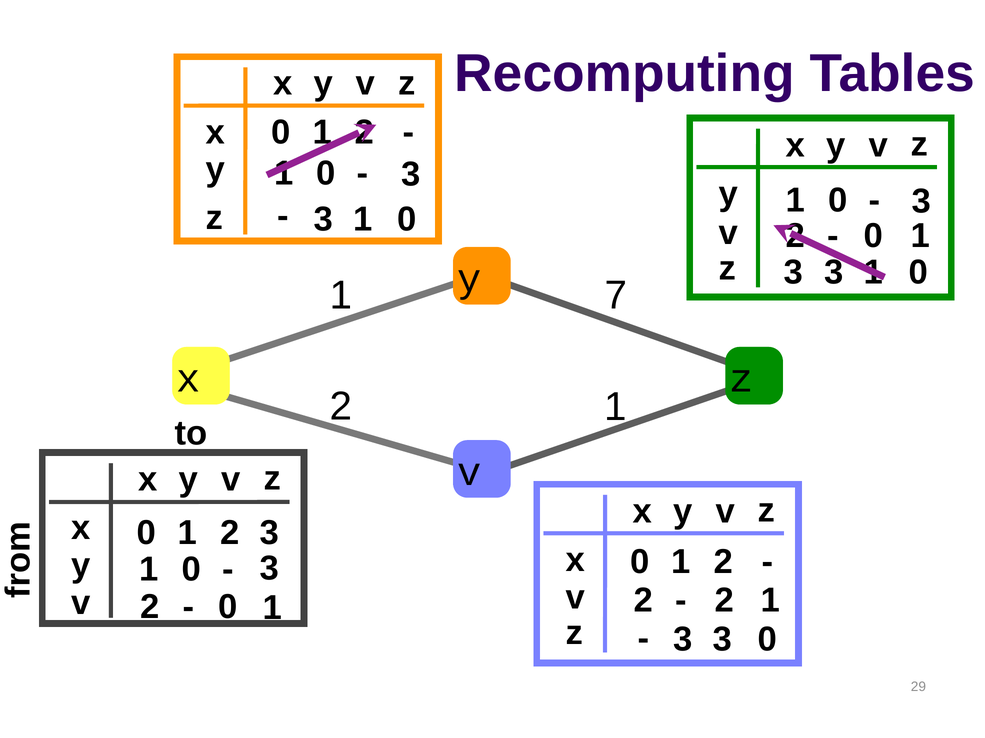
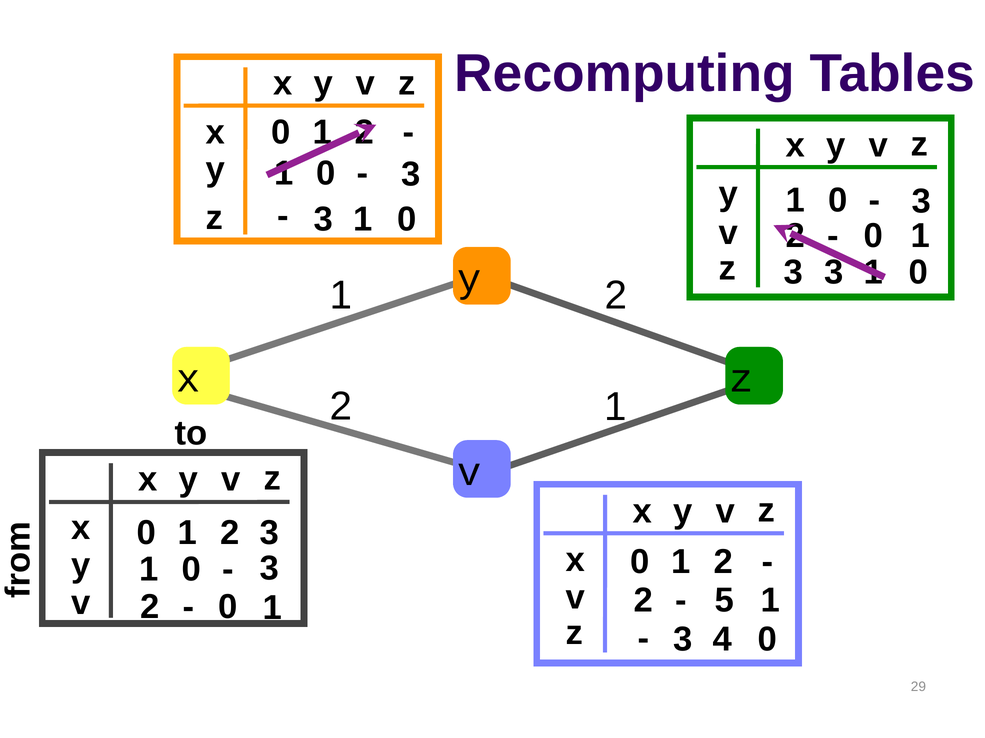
7: 7 -> 2 (616, 296)
2: 2 -> 5 (724, 601)
3: 3 -> 4 (722, 640)
